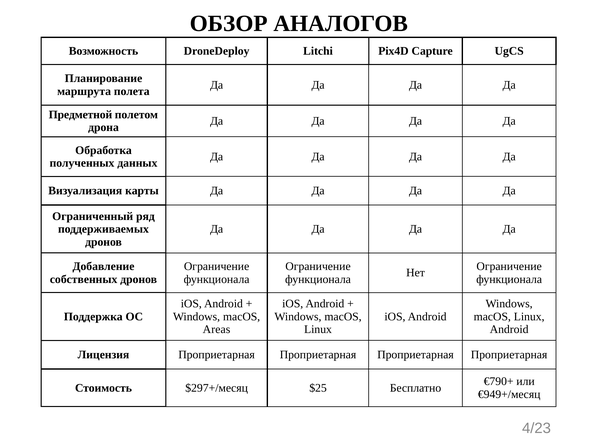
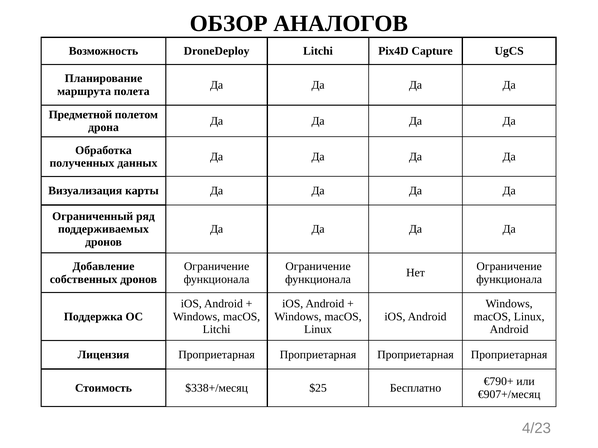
Areas: Areas -> Litchi (217, 330)
$297+/месяц: $297+/месяц -> $338+/месяц (217, 388)
€949+/месяц: €949+/месяц -> €907+/месяц (509, 395)
